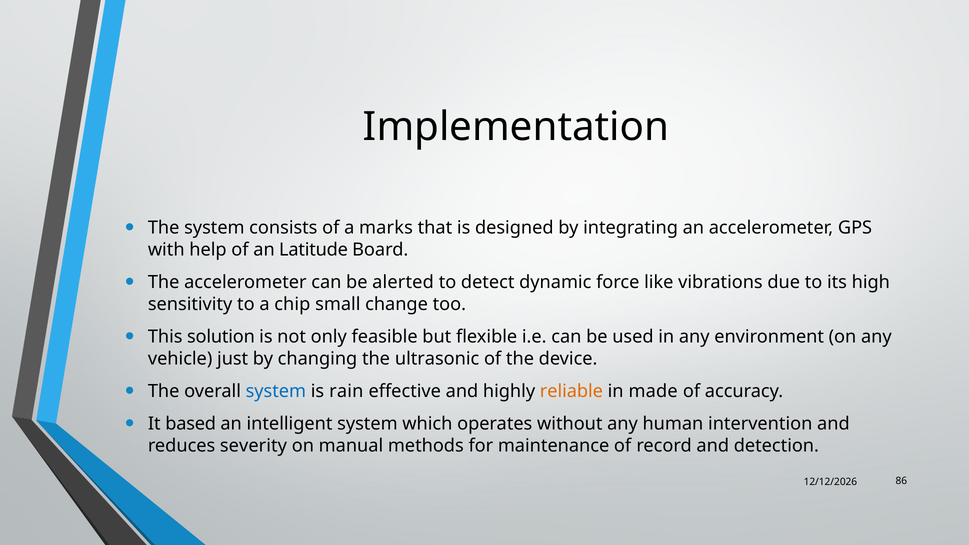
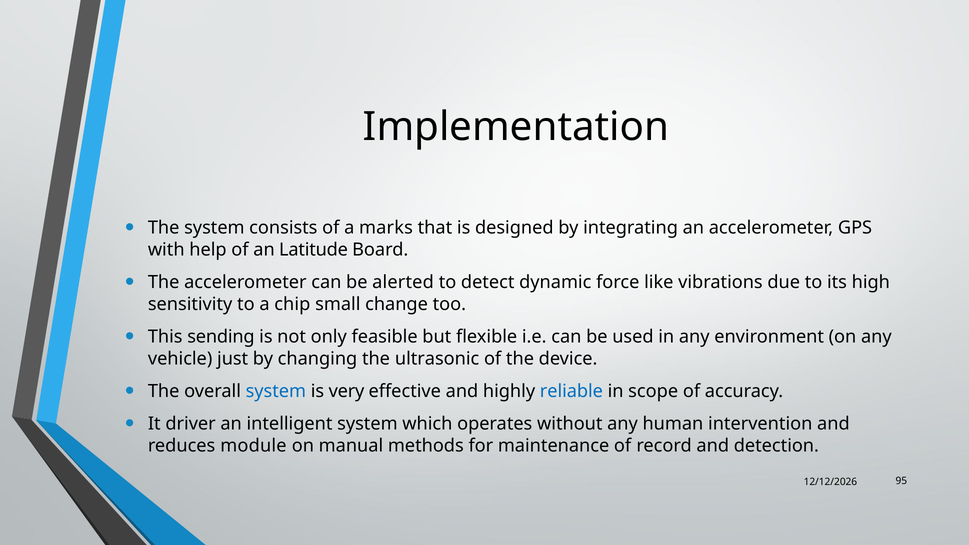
solution: solution -> sending (221, 337)
rain: rain -> very (346, 391)
reliable colour: orange -> blue (571, 391)
made: made -> scope (653, 391)
based: based -> driver (191, 424)
severity: severity -> module (253, 446)
86: 86 -> 95 (901, 481)
